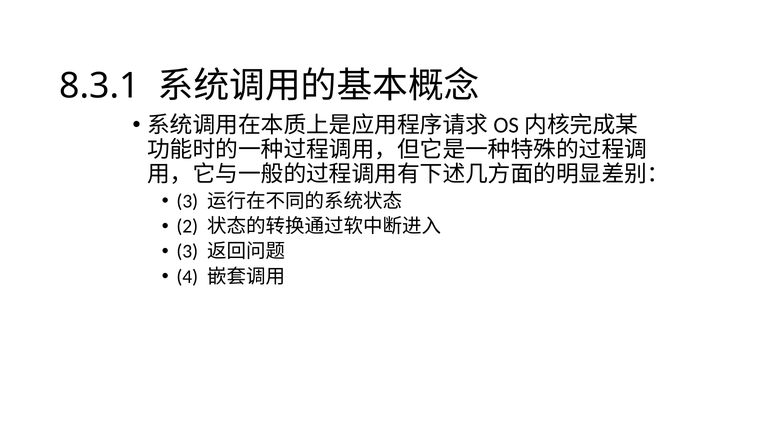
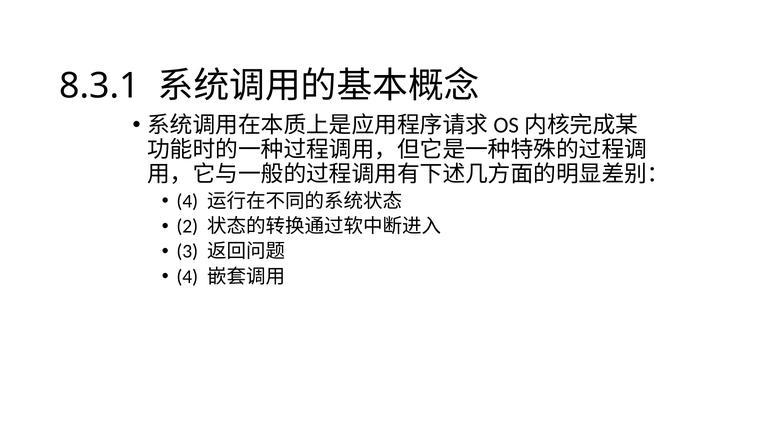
3: 3 -> 4 (187, 201)
